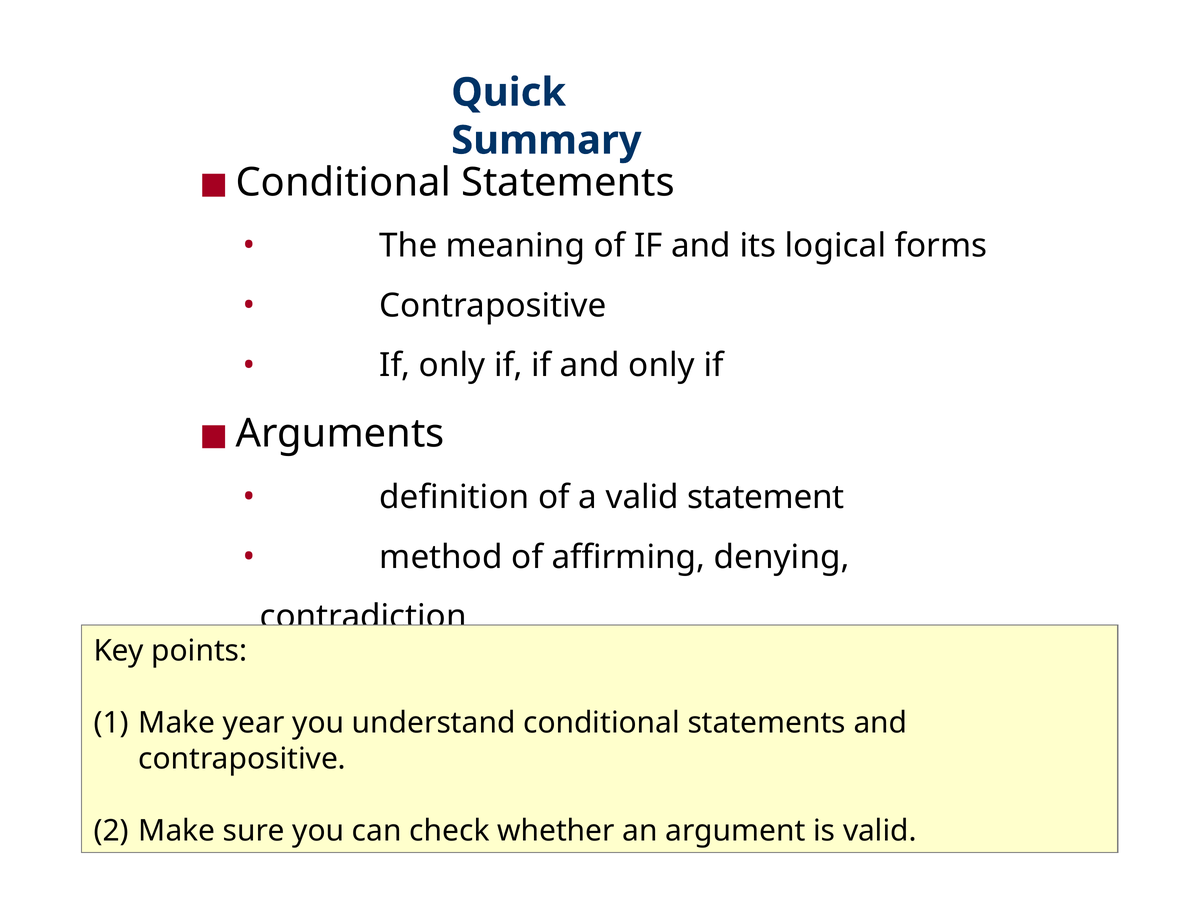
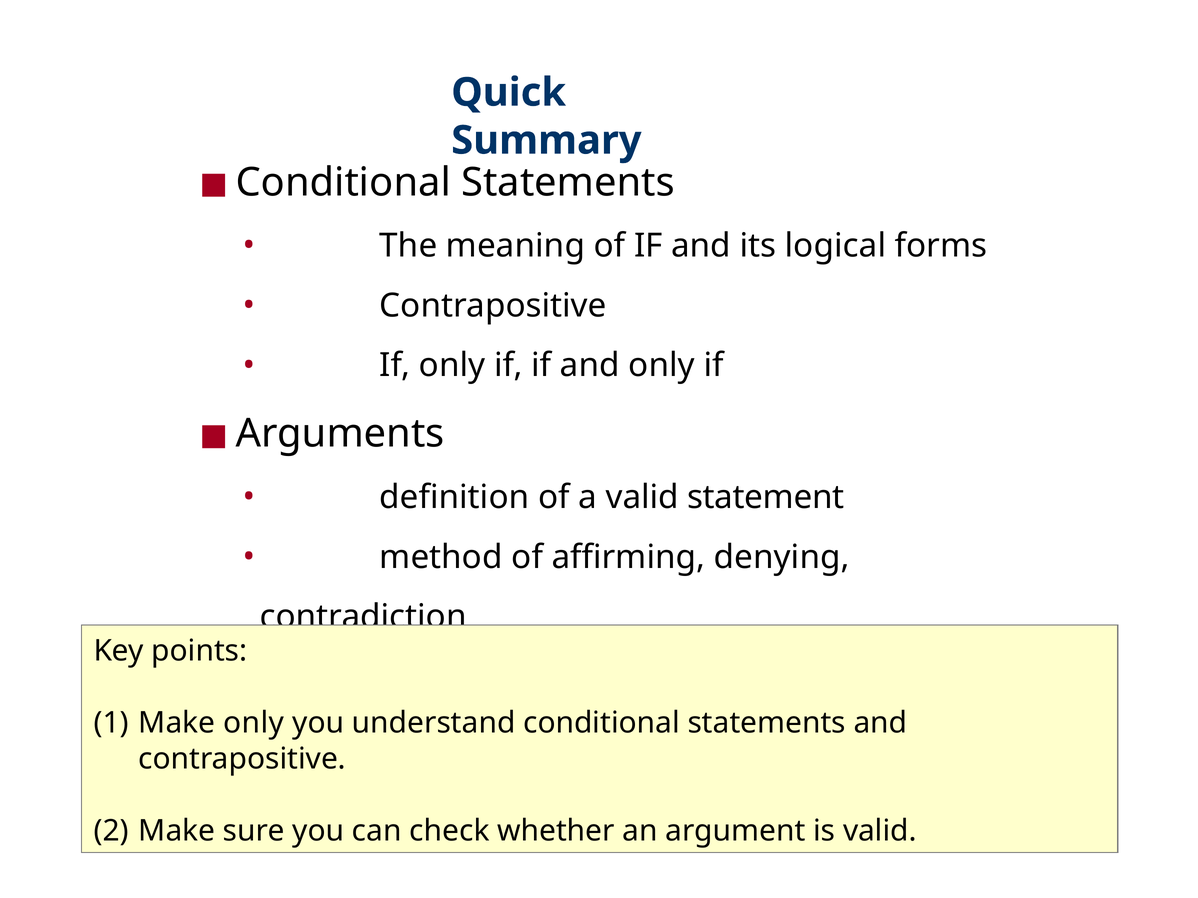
Make year: year -> only (254, 723)
